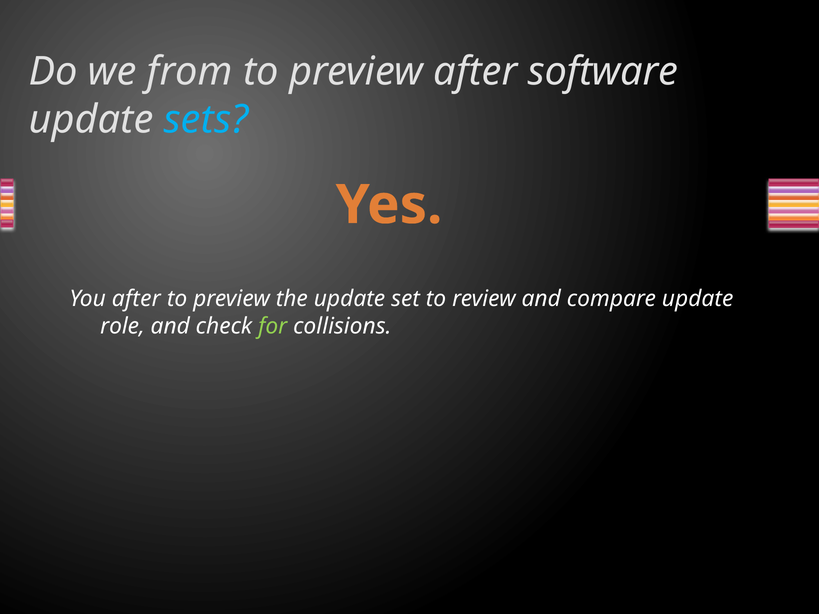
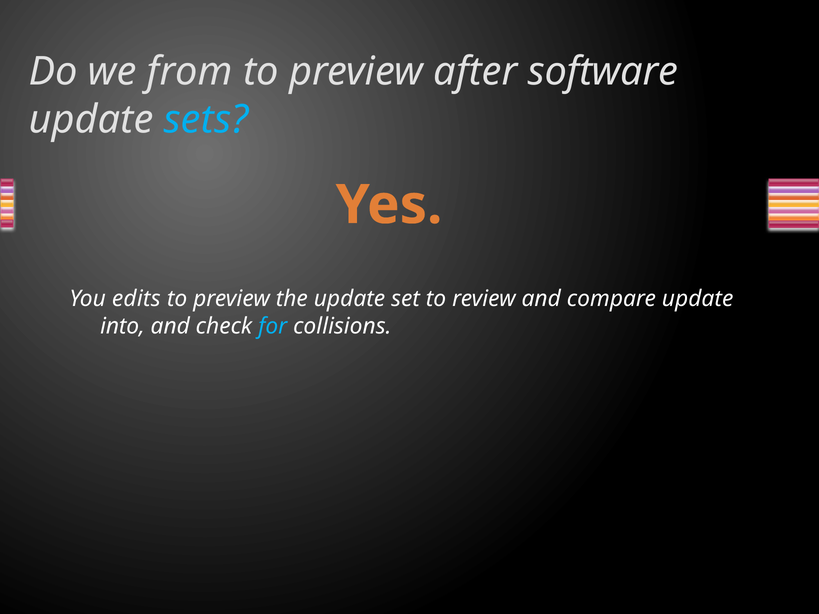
You after: after -> edits (136, 299)
role: role -> into (123, 326)
for colour: light green -> light blue (273, 326)
